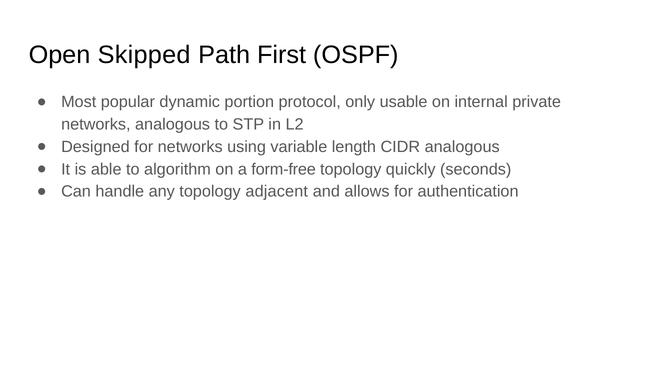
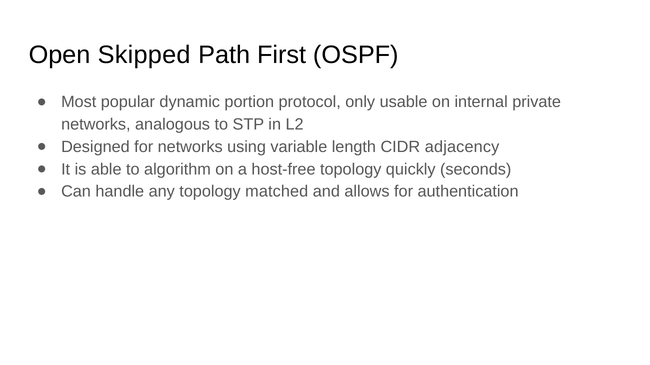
CIDR analogous: analogous -> adjacency (462, 147)
form-free: form-free -> host-free (284, 169)
adjacent: adjacent -> matched (277, 192)
